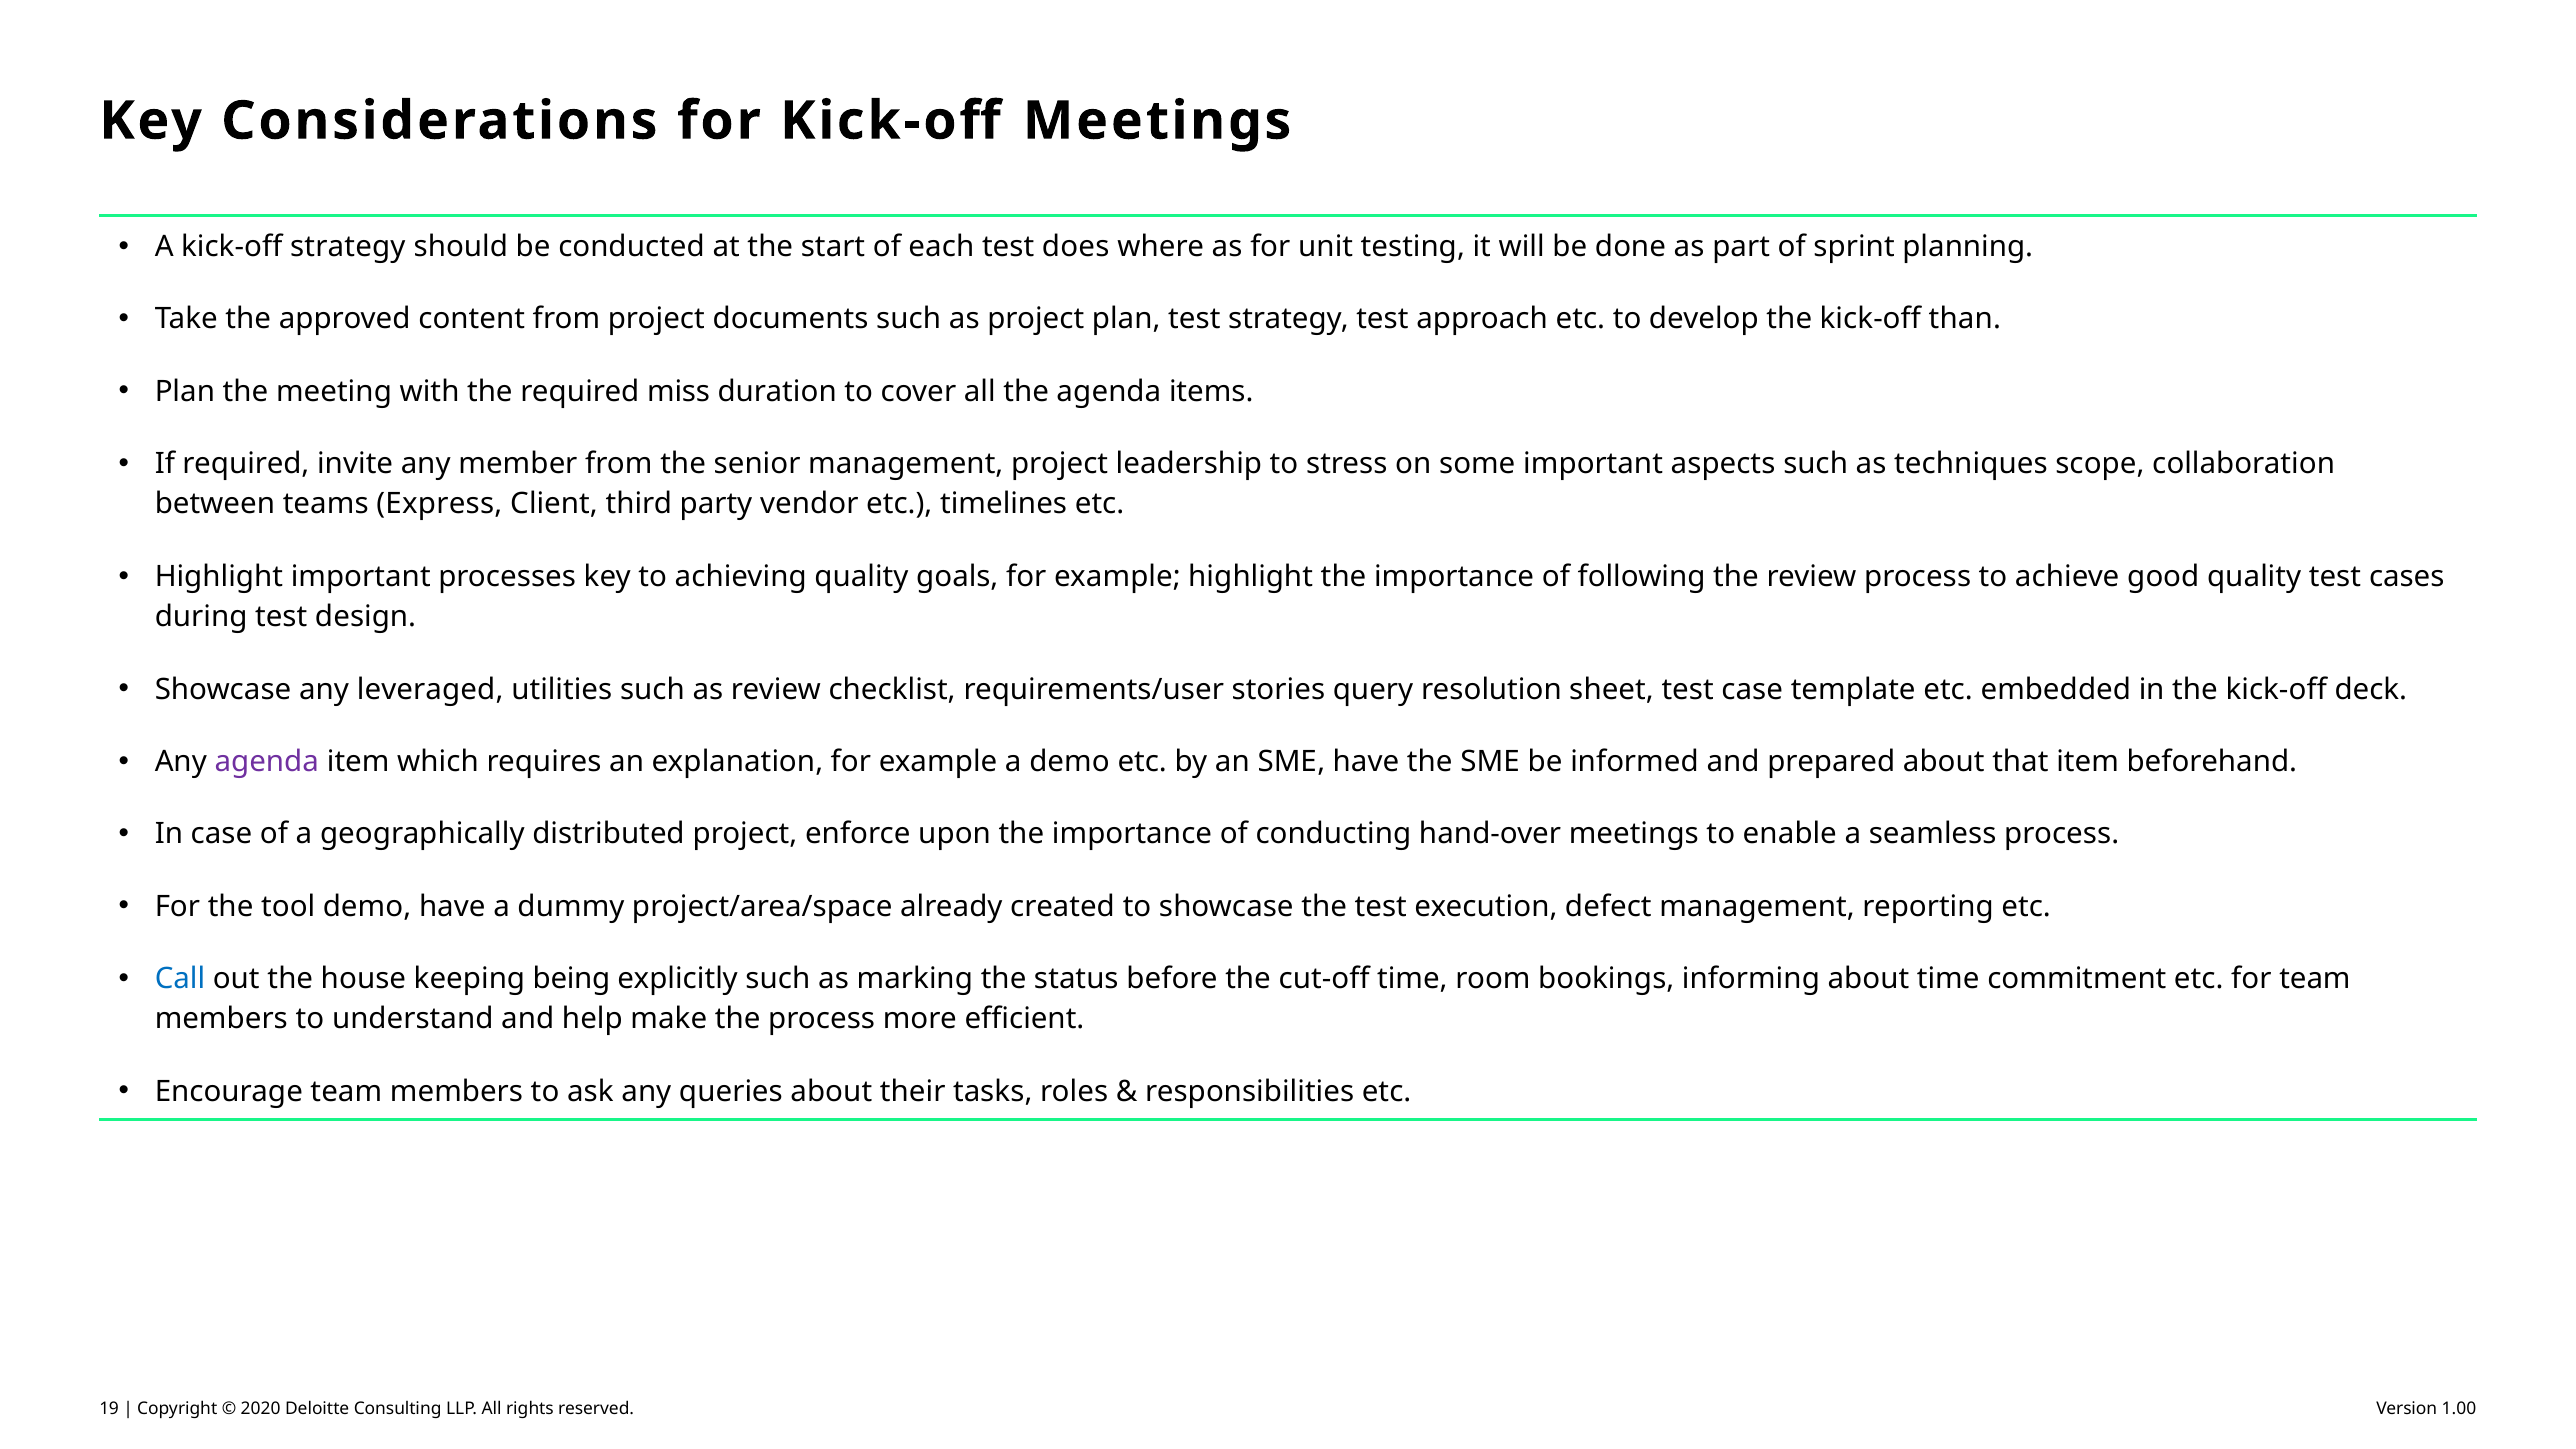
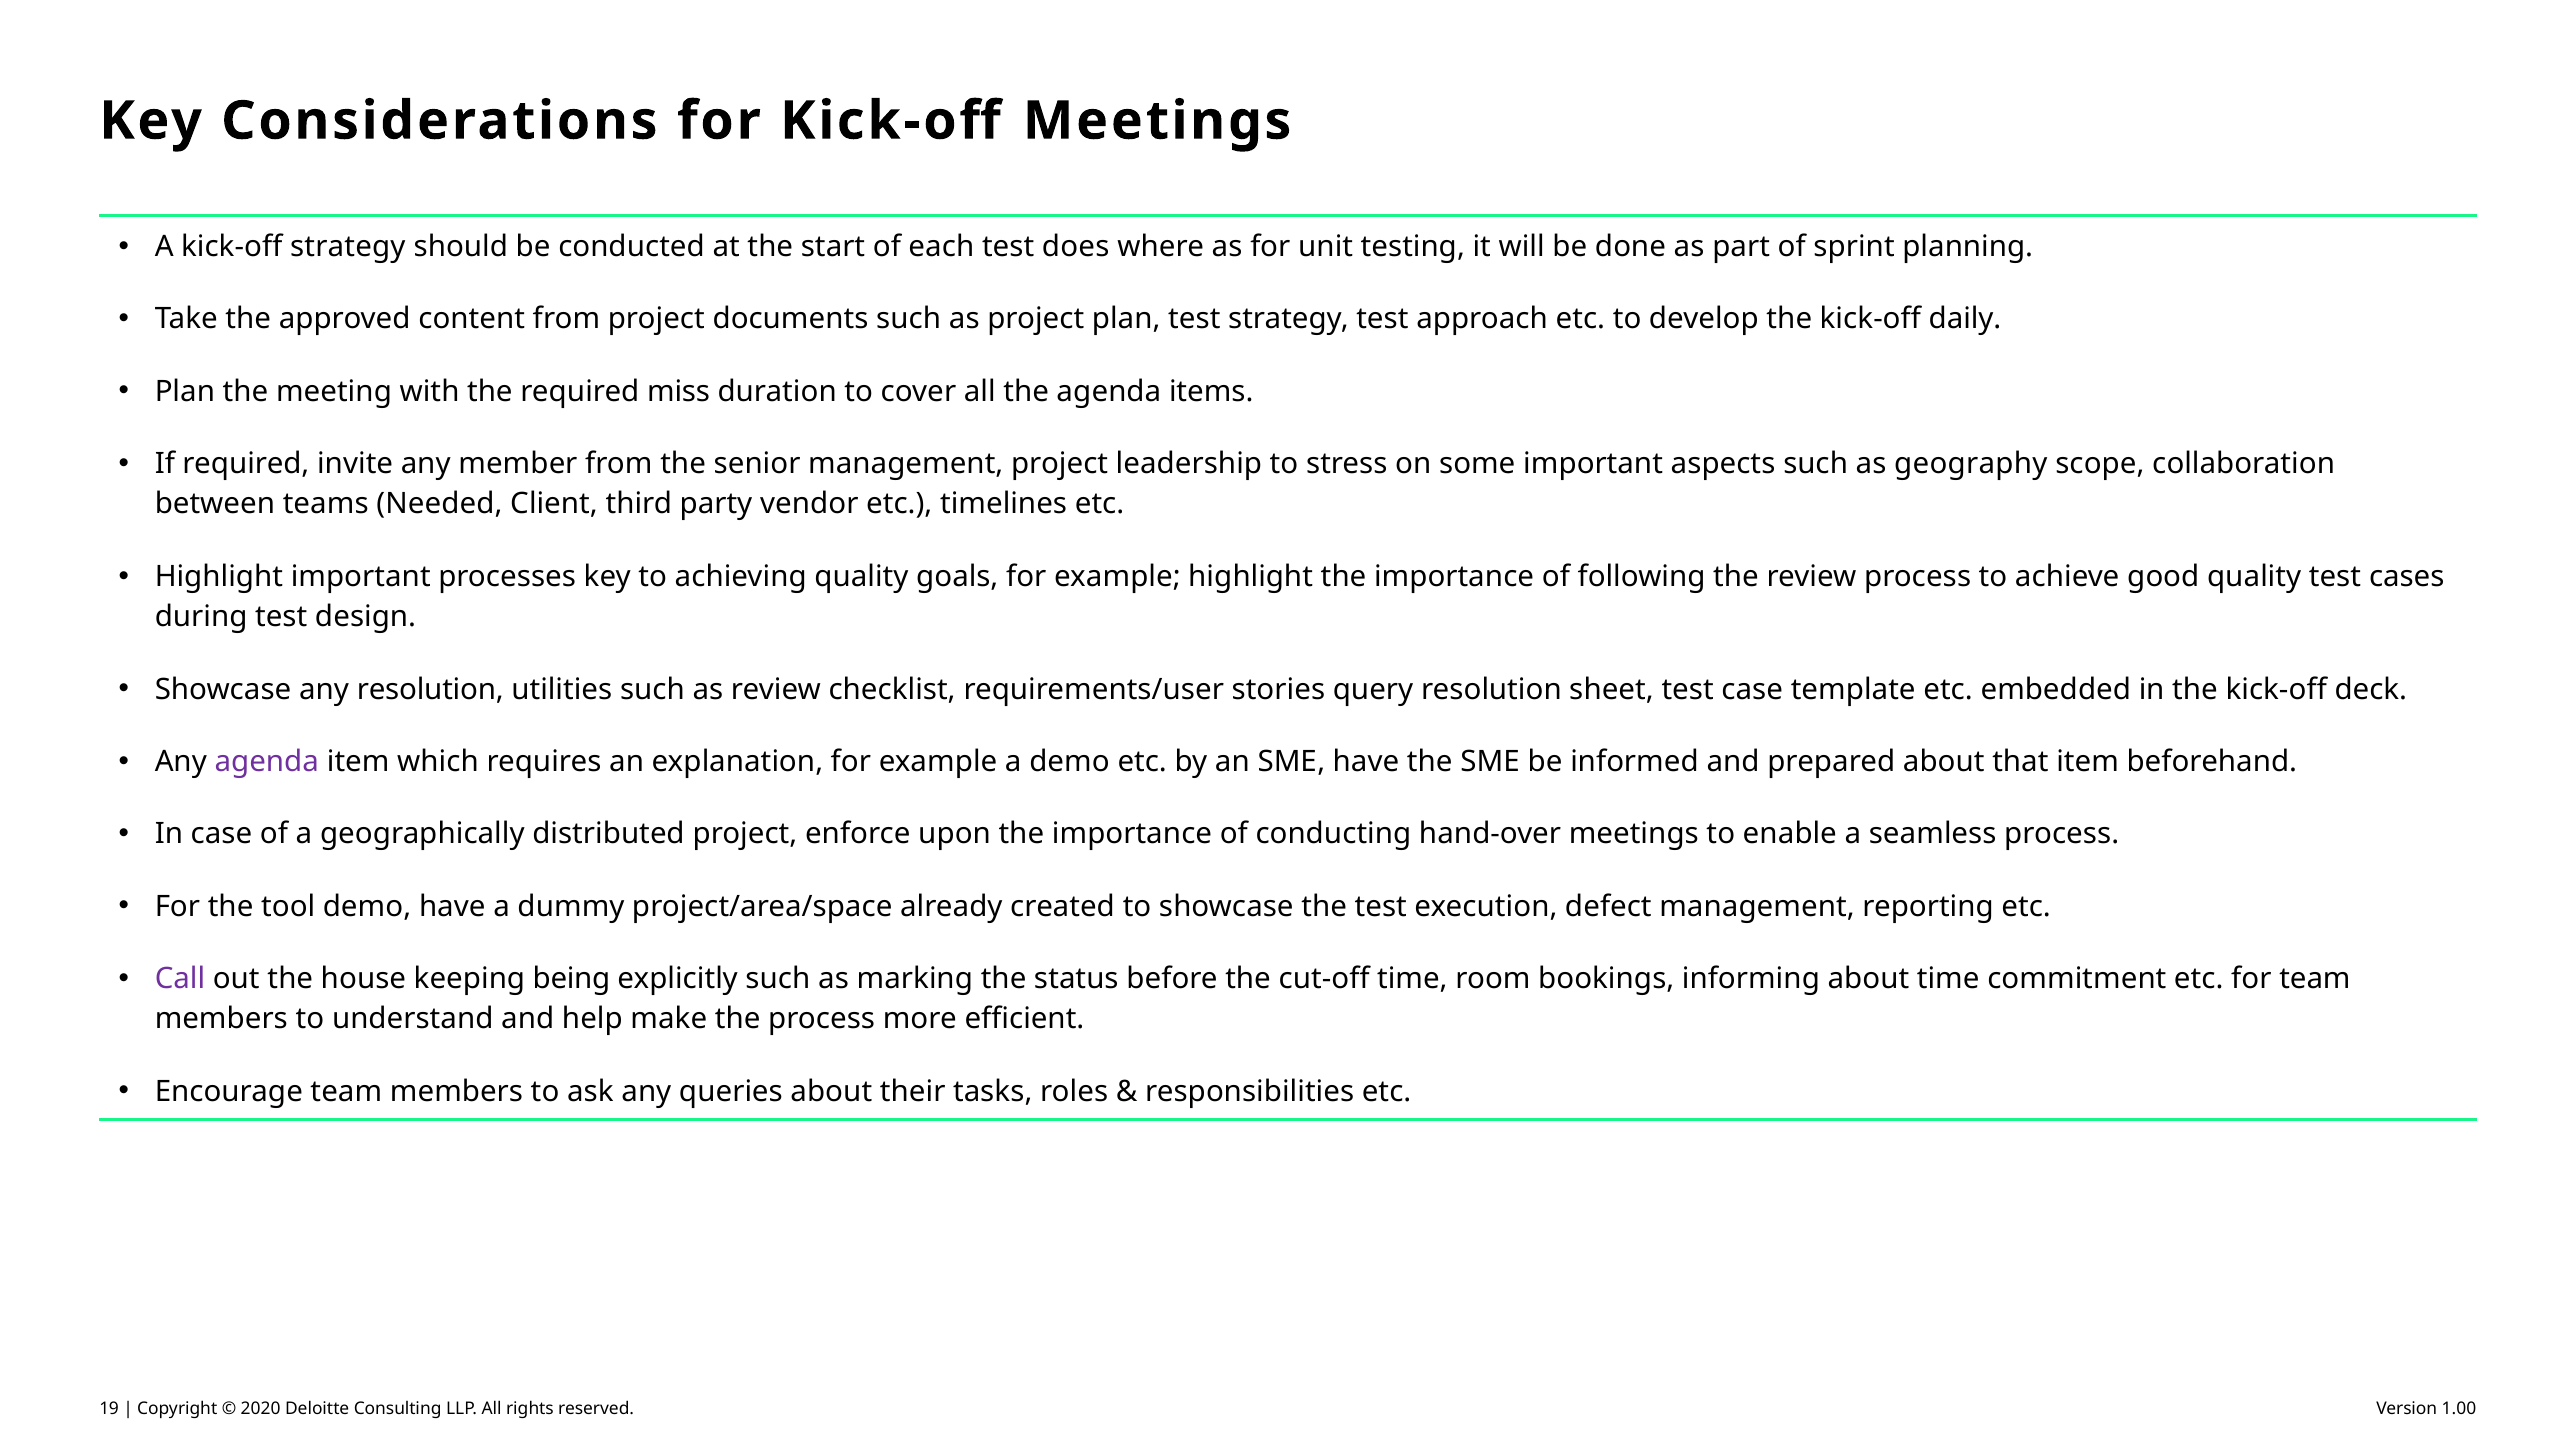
than: than -> daily (1965, 319)
techniques: techniques -> geography (1971, 464)
Express: Express -> Needed (439, 504)
any leveraged: leveraged -> resolution (430, 689)
Call colour: blue -> purple (180, 979)
